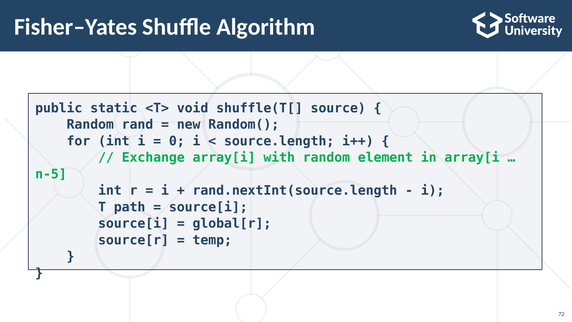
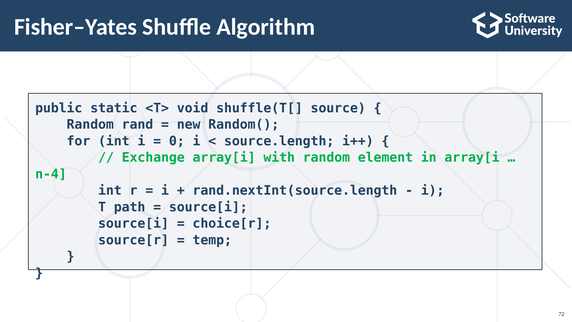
n-5: n-5 -> n-4 (51, 174)
global[r: global[r -> choice[r (232, 223)
